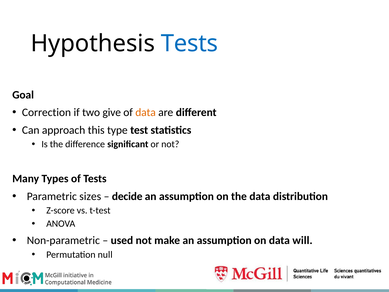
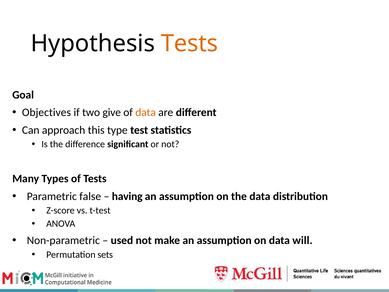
Tests colour: blue -> orange (190, 44)
Correction: Correction -> Objectives (46, 112)
sizes: sizes -> false (90, 196)
decide: decide -> having (127, 196)
null: null -> sets (105, 254)
